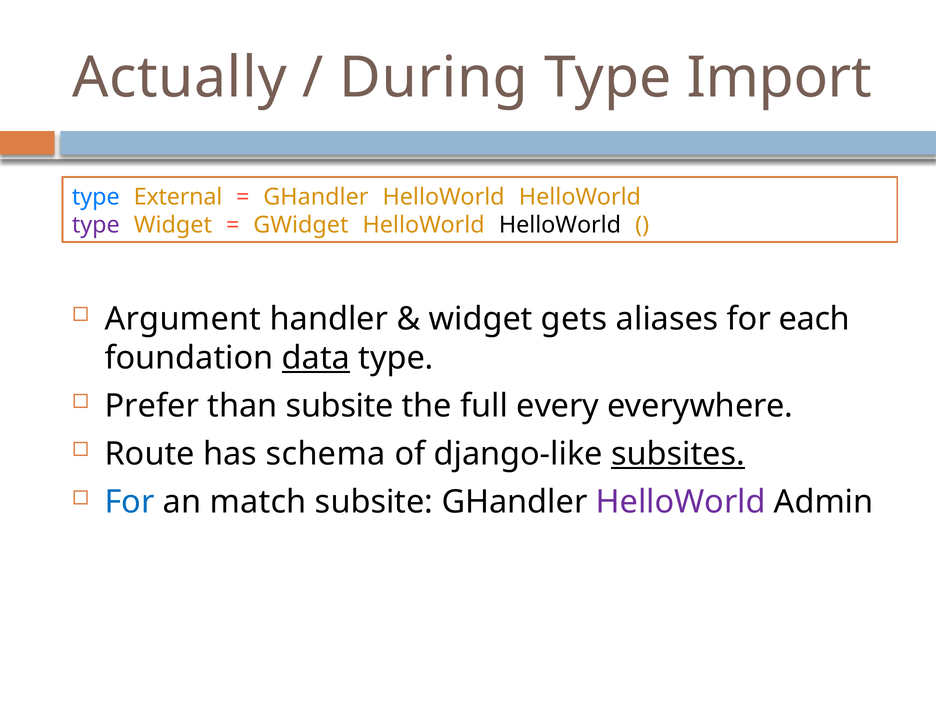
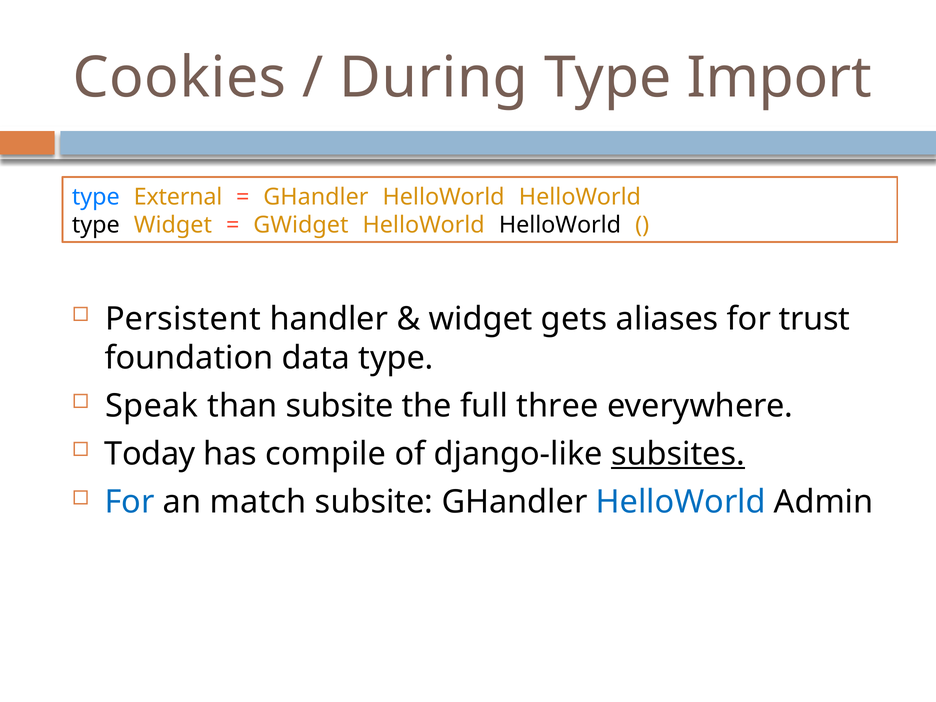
Actually: Actually -> Cookies (179, 78)
type colour: purple -> black (96, 225)
Argument: Argument -> Persistent (183, 319)
each: each -> trust (814, 319)
data underline: present -> none (316, 358)
Prefer: Prefer -> Speak (152, 406)
every: every -> three (558, 406)
Route: Route -> Today (150, 454)
schema: schema -> compile (326, 454)
HelloWorld colour: purple -> blue (681, 502)
